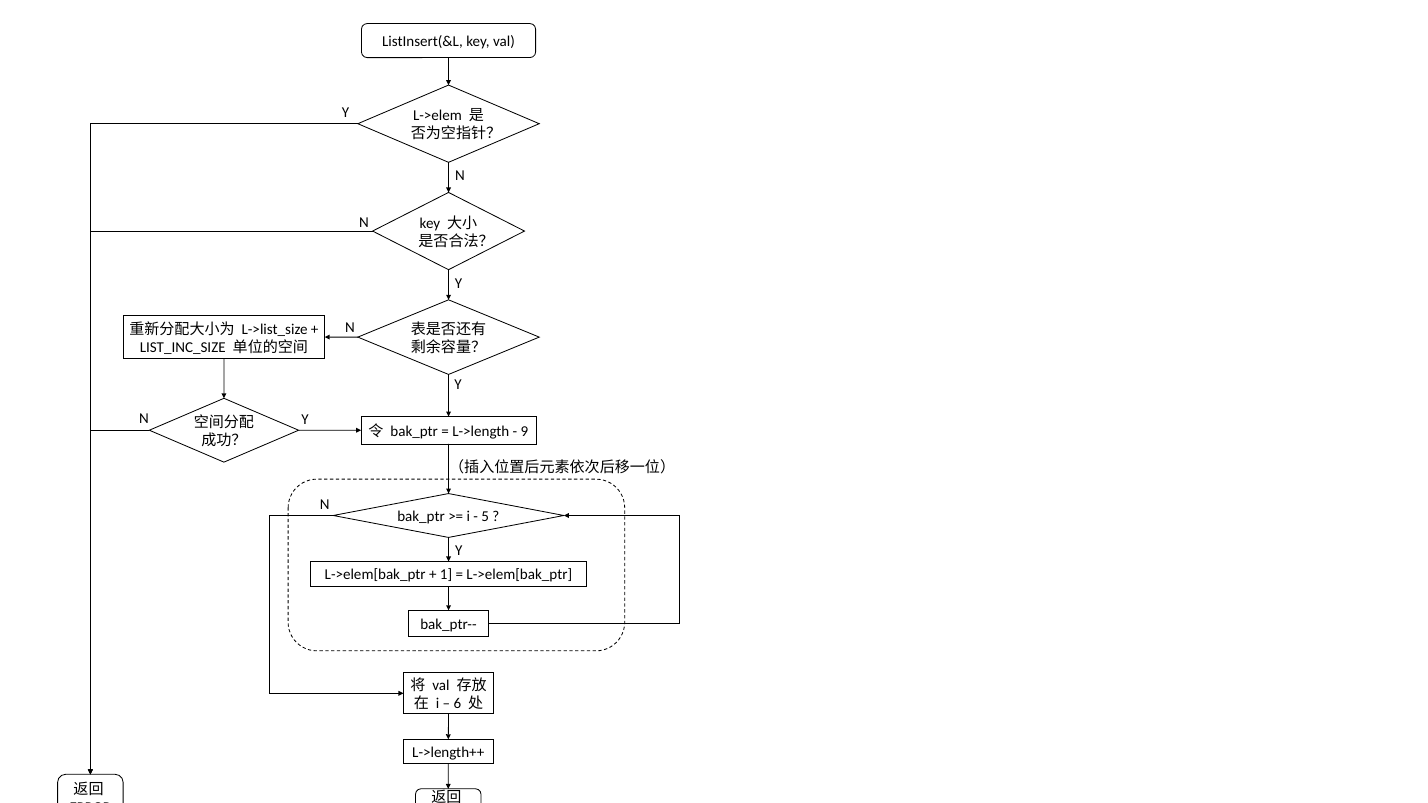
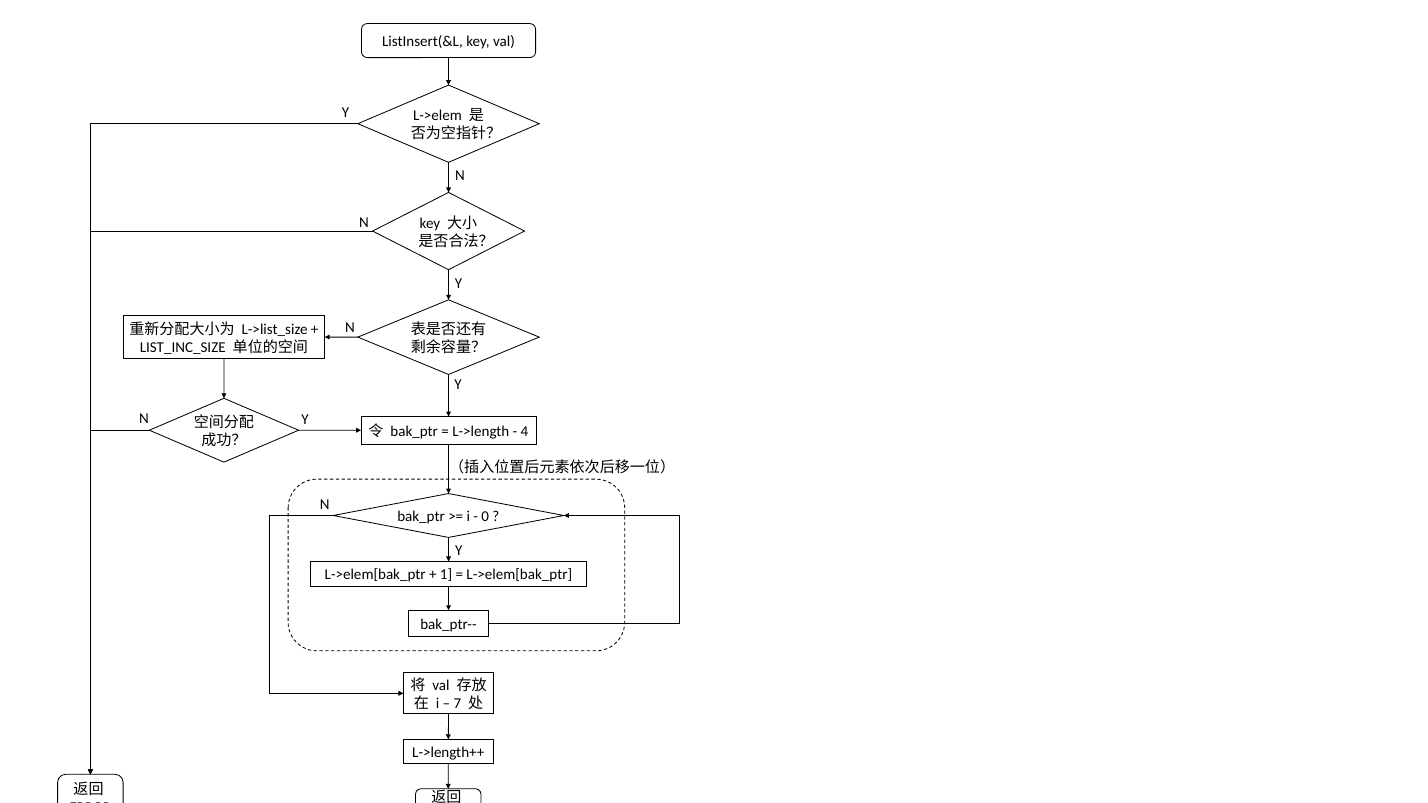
9: 9 -> 4 (525, 431)
5: 5 -> 0 (485, 517)
6: 6 -> 7 (457, 704)
